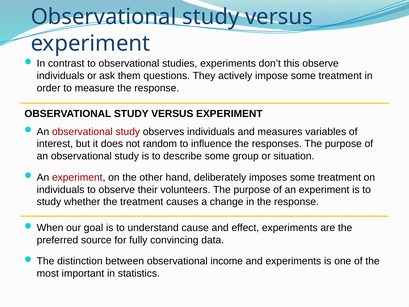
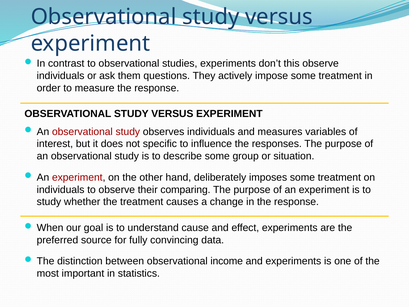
random: random -> specific (160, 144)
volunteers: volunteers -> comparing (185, 189)
